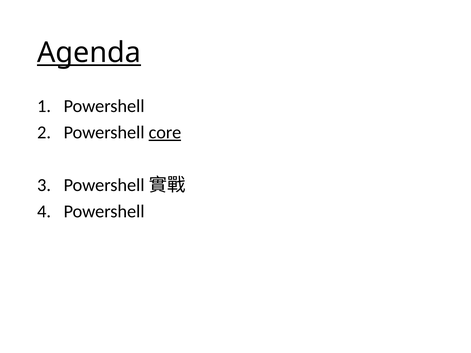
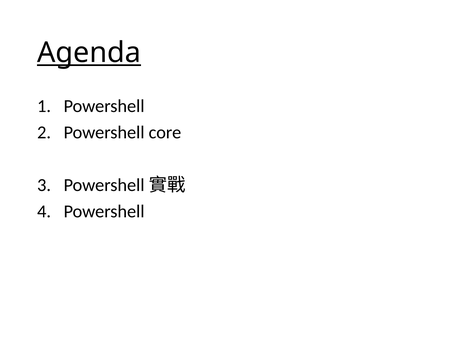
core underline: present -> none (165, 133)
